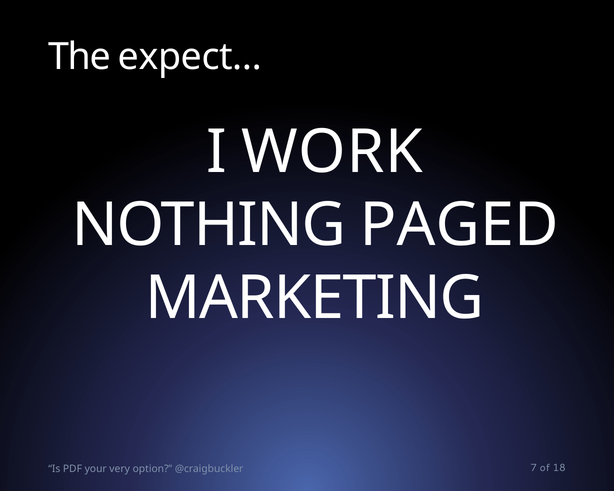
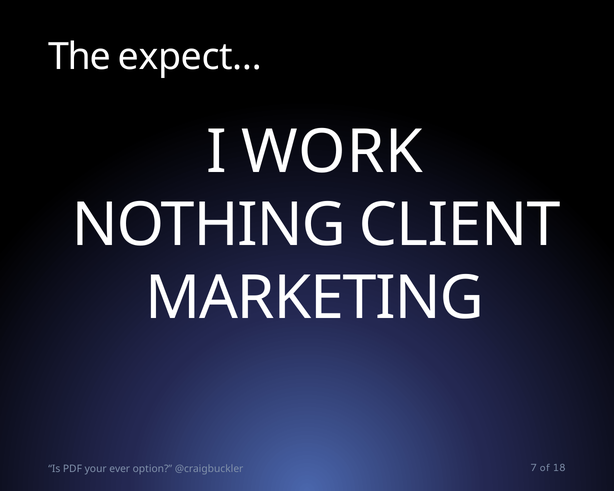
PAGED: PAGED -> CLIENT (460, 225)
very: very -> ever (120, 469)
